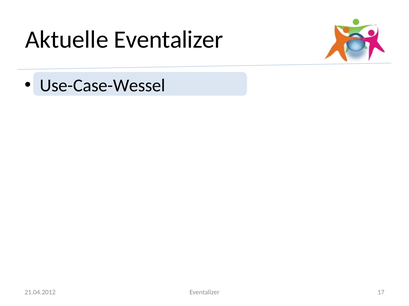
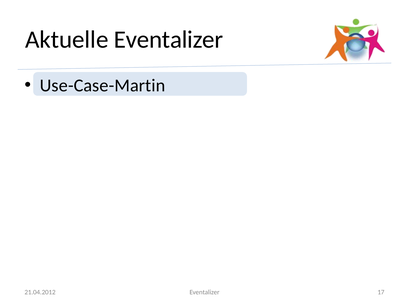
Use-Case-Wessel: Use-Case-Wessel -> Use-Case-Martin (103, 86)
